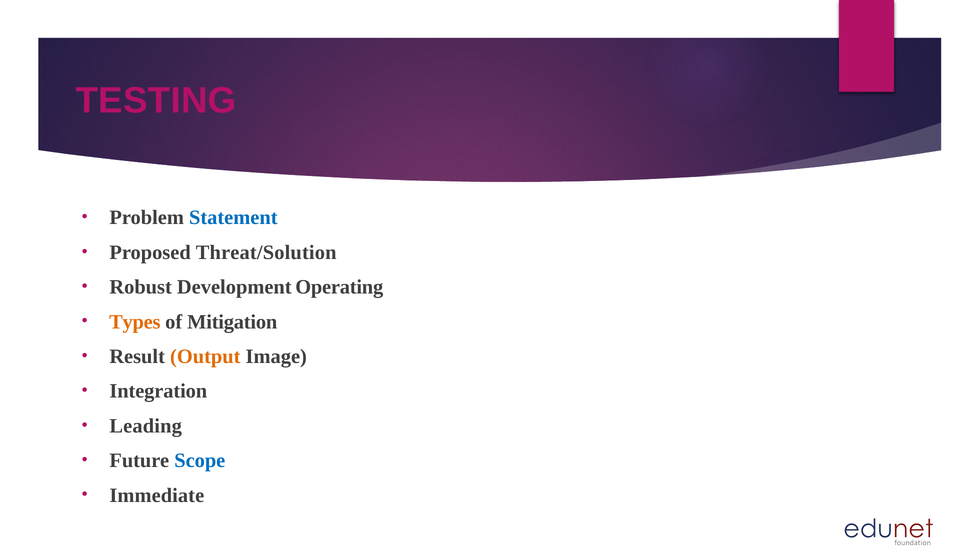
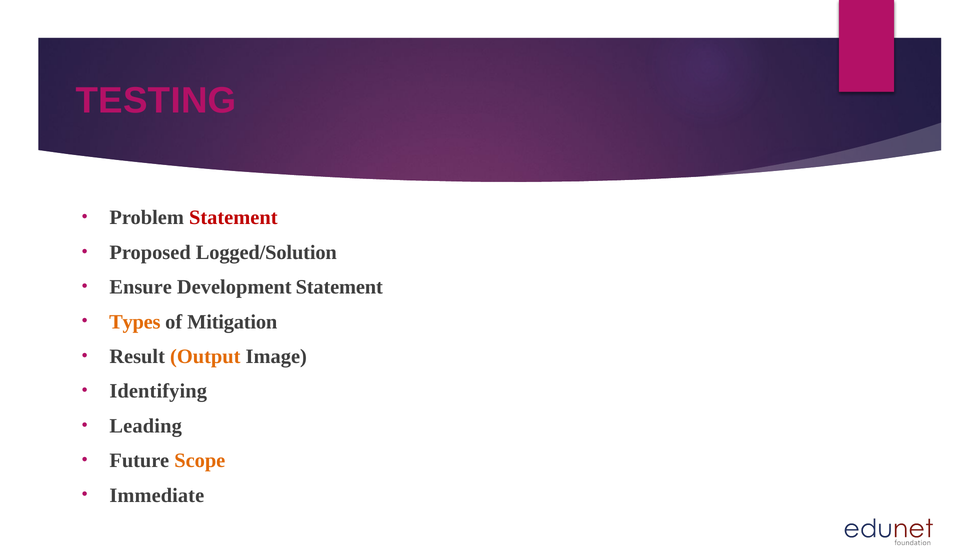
Statement colour: blue -> red (233, 218)
Threat/Solution: Threat/Solution -> Logged/Solution (266, 253)
Robust: Robust -> Ensure (141, 287)
Development Operating: Operating -> Statement (339, 287)
Integration: Integration -> Identifying (158, 391)
Scope colour: blue -> orange (200, 461)
